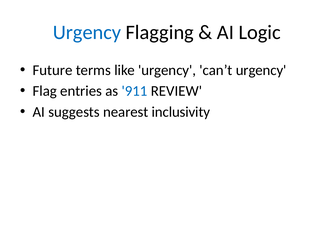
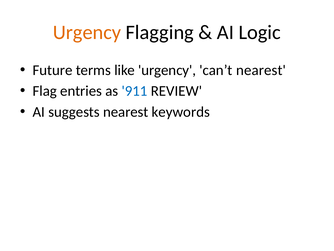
Urgency colour: blue -> orange (87, 32)
can’t urgency: urgency -> nearest (261, 70)
inclusivity: inclusivity -> keywords (181, 112)
